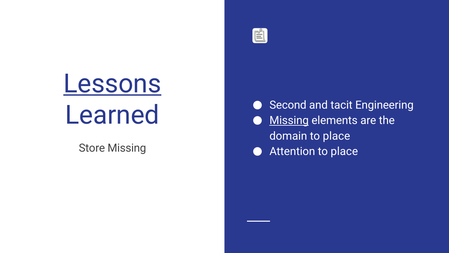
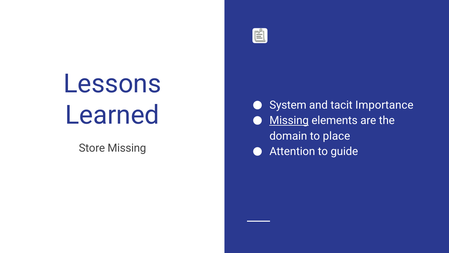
Lessons underline: present -> none (112, 84)
Second: Second -> System (288, 105)
Engineering: Engineering -> Importance (384, 105)
Attention to place: place -> guide (344, 151)
